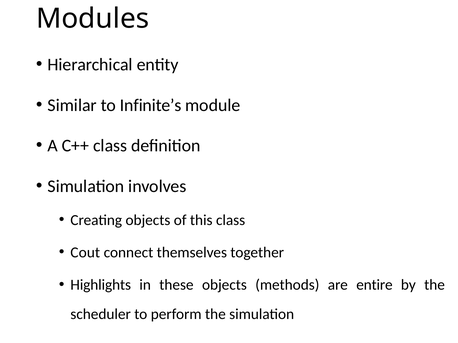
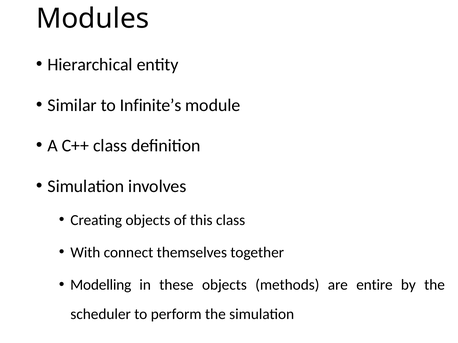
Cout: Cout -> With (85, 253)
Highlights: Highlights -> Modelling (101, 285)
